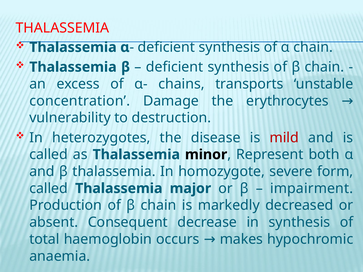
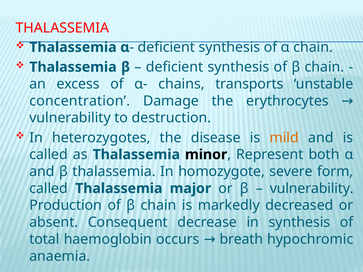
mild colour: red -> orange (284, 138)
impairment: impairment -> vulnerability (312, 189)
makes: makes -> breath (241, 239)
